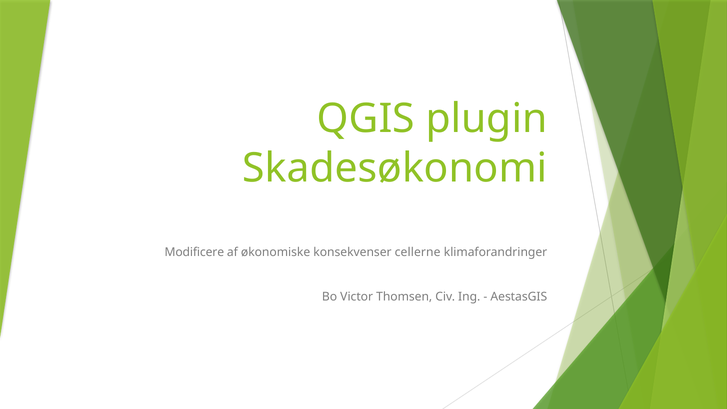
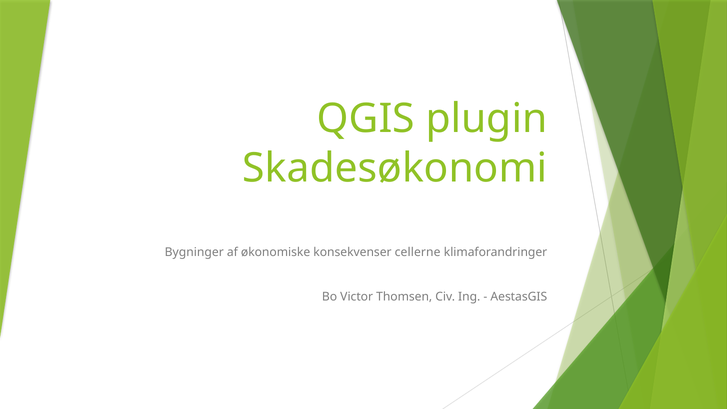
Modificere: Modificere -> Bygninger (194, 252)
